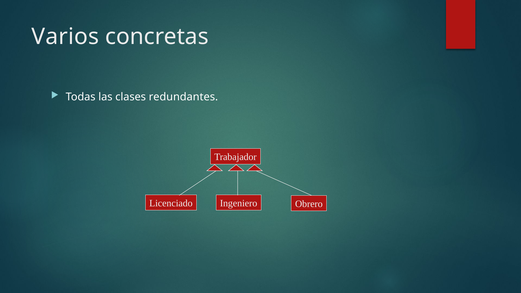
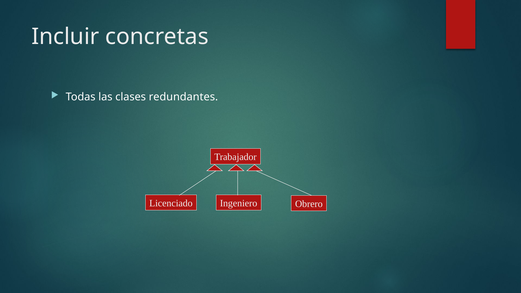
Varios: Varios -> Incluir (65, 37)
